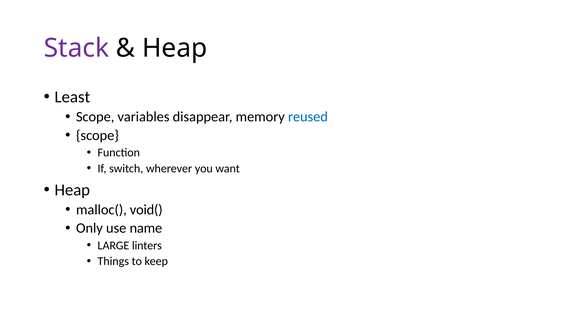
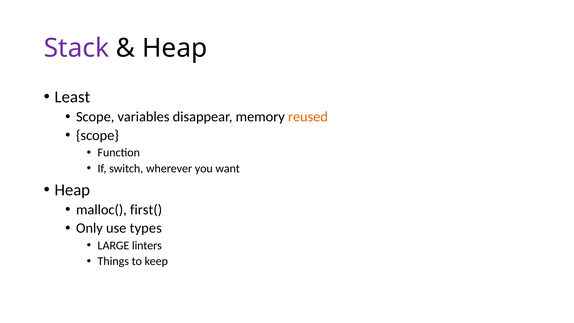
reused colour: blue -> orange (308, 117)
void(: void( -> first( (146, 210)
name: name -> types (146, 228)
